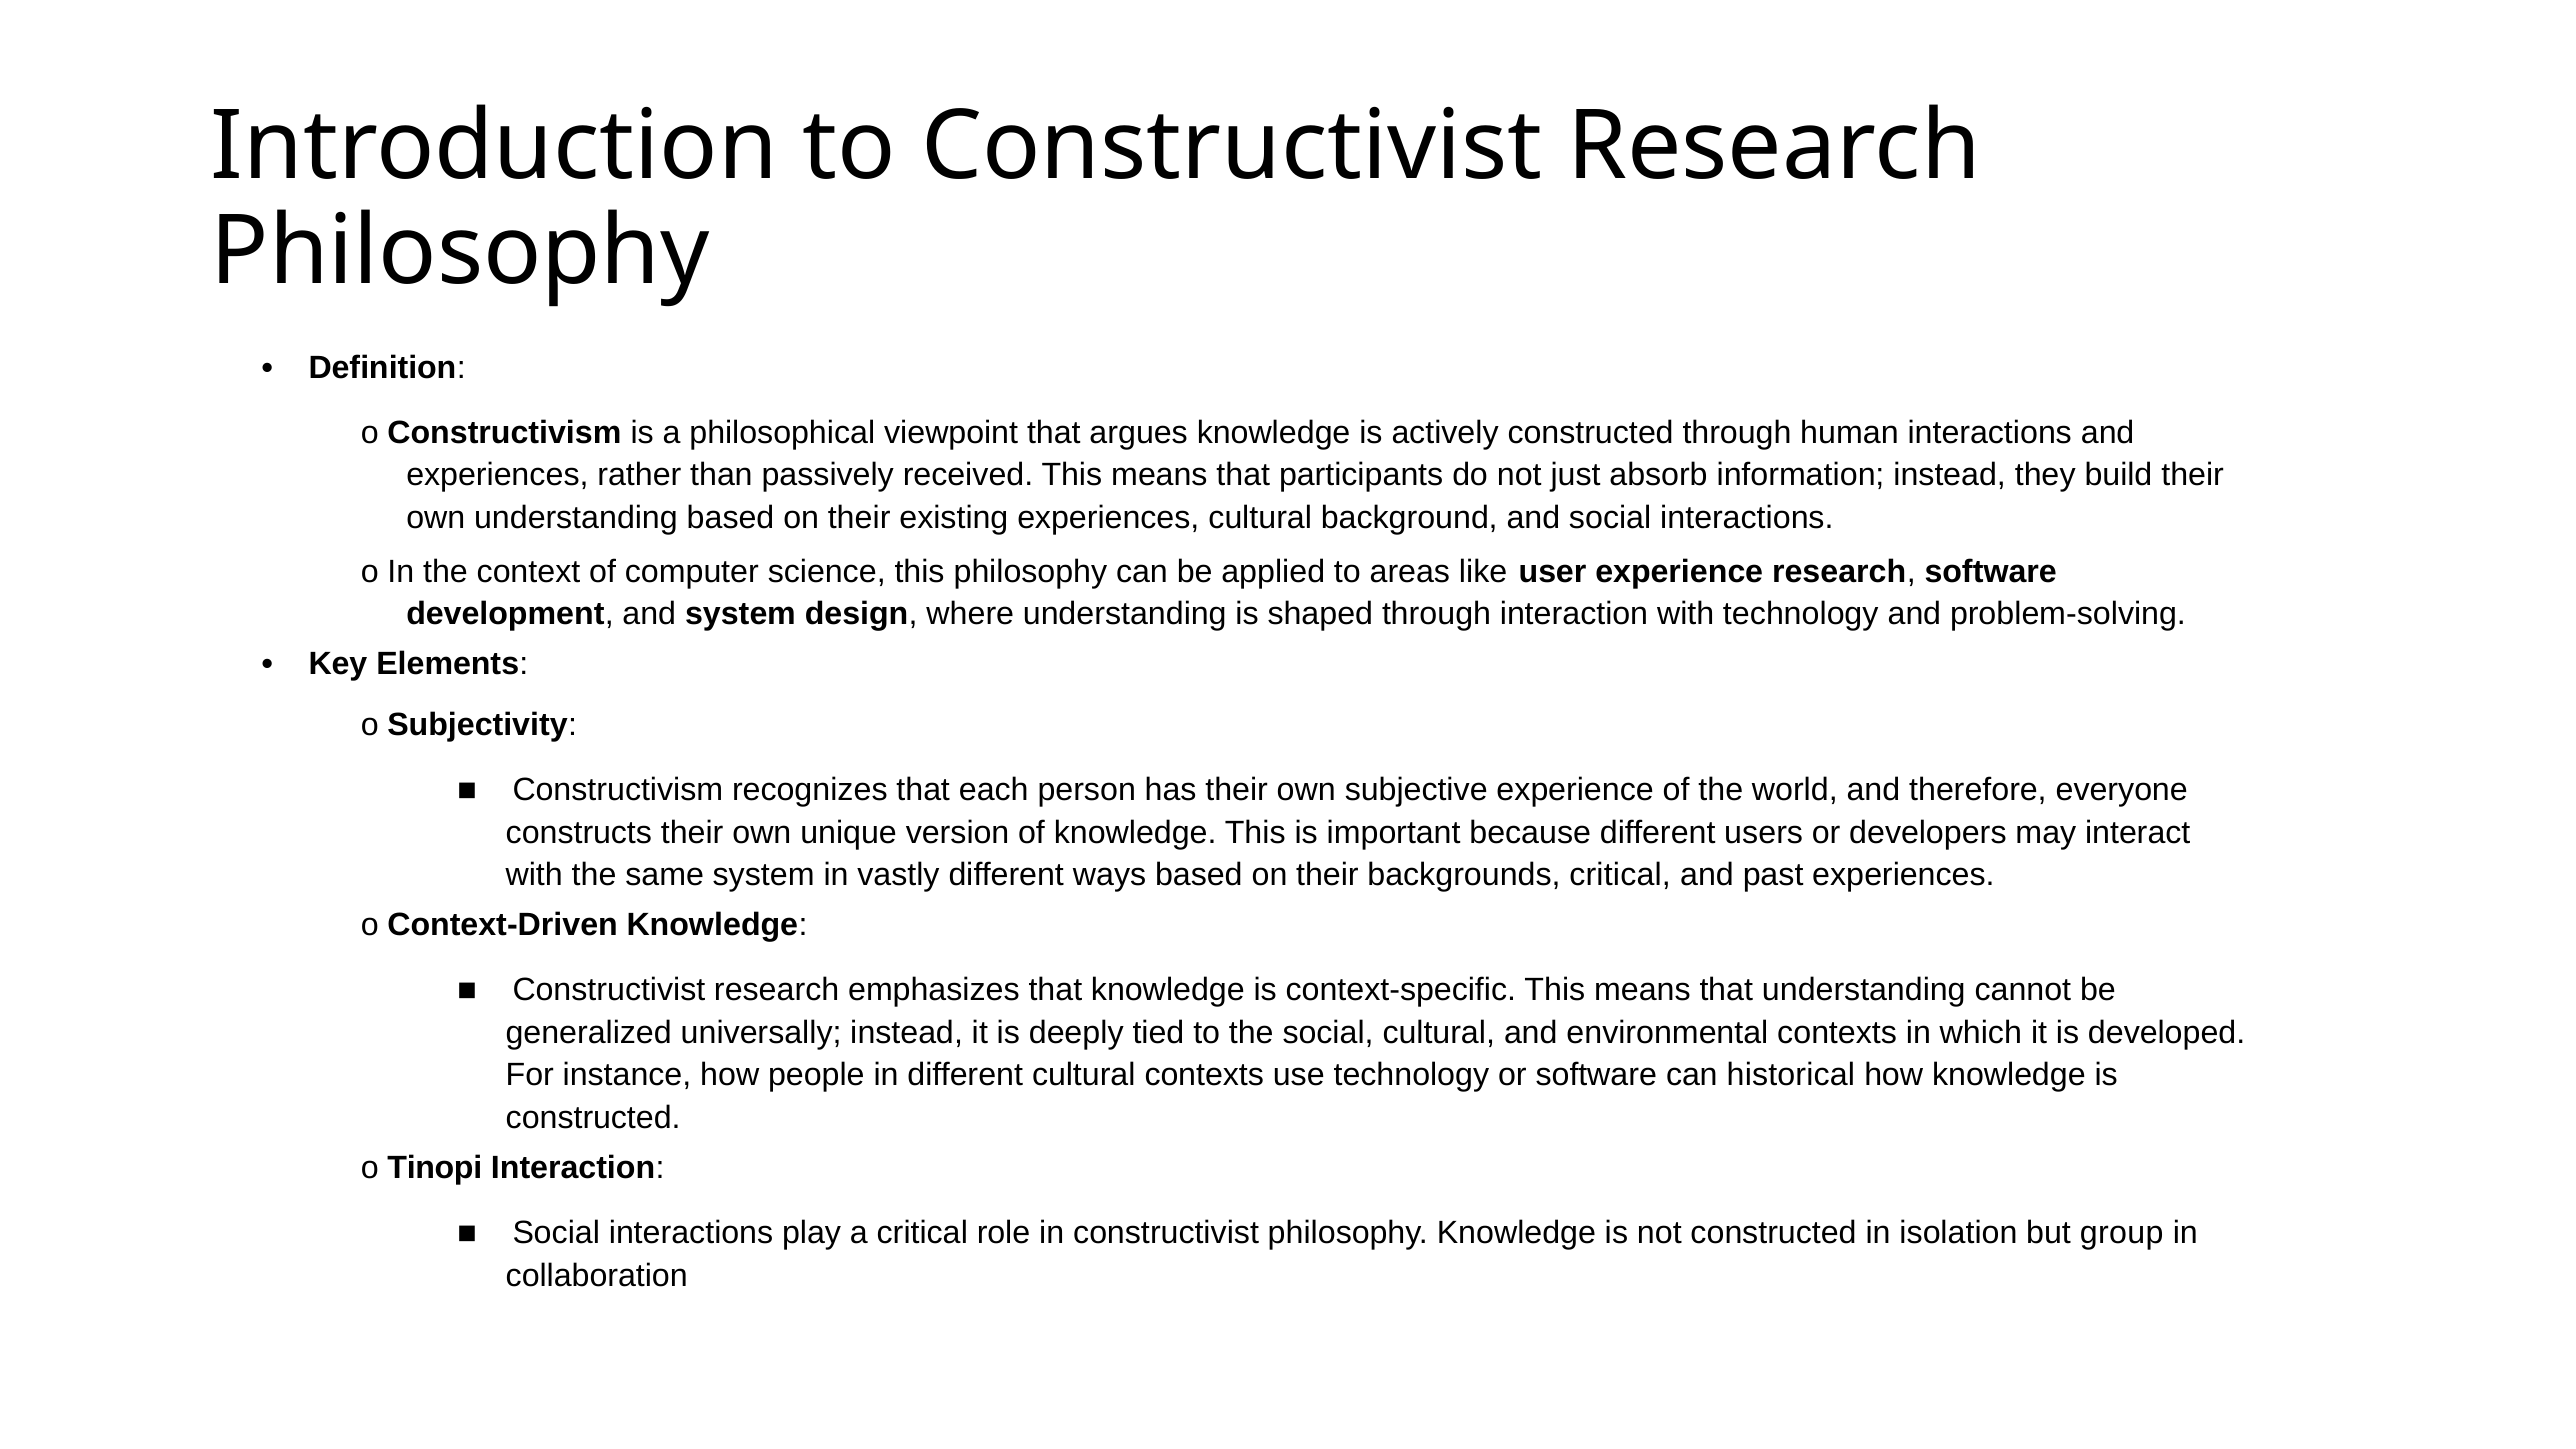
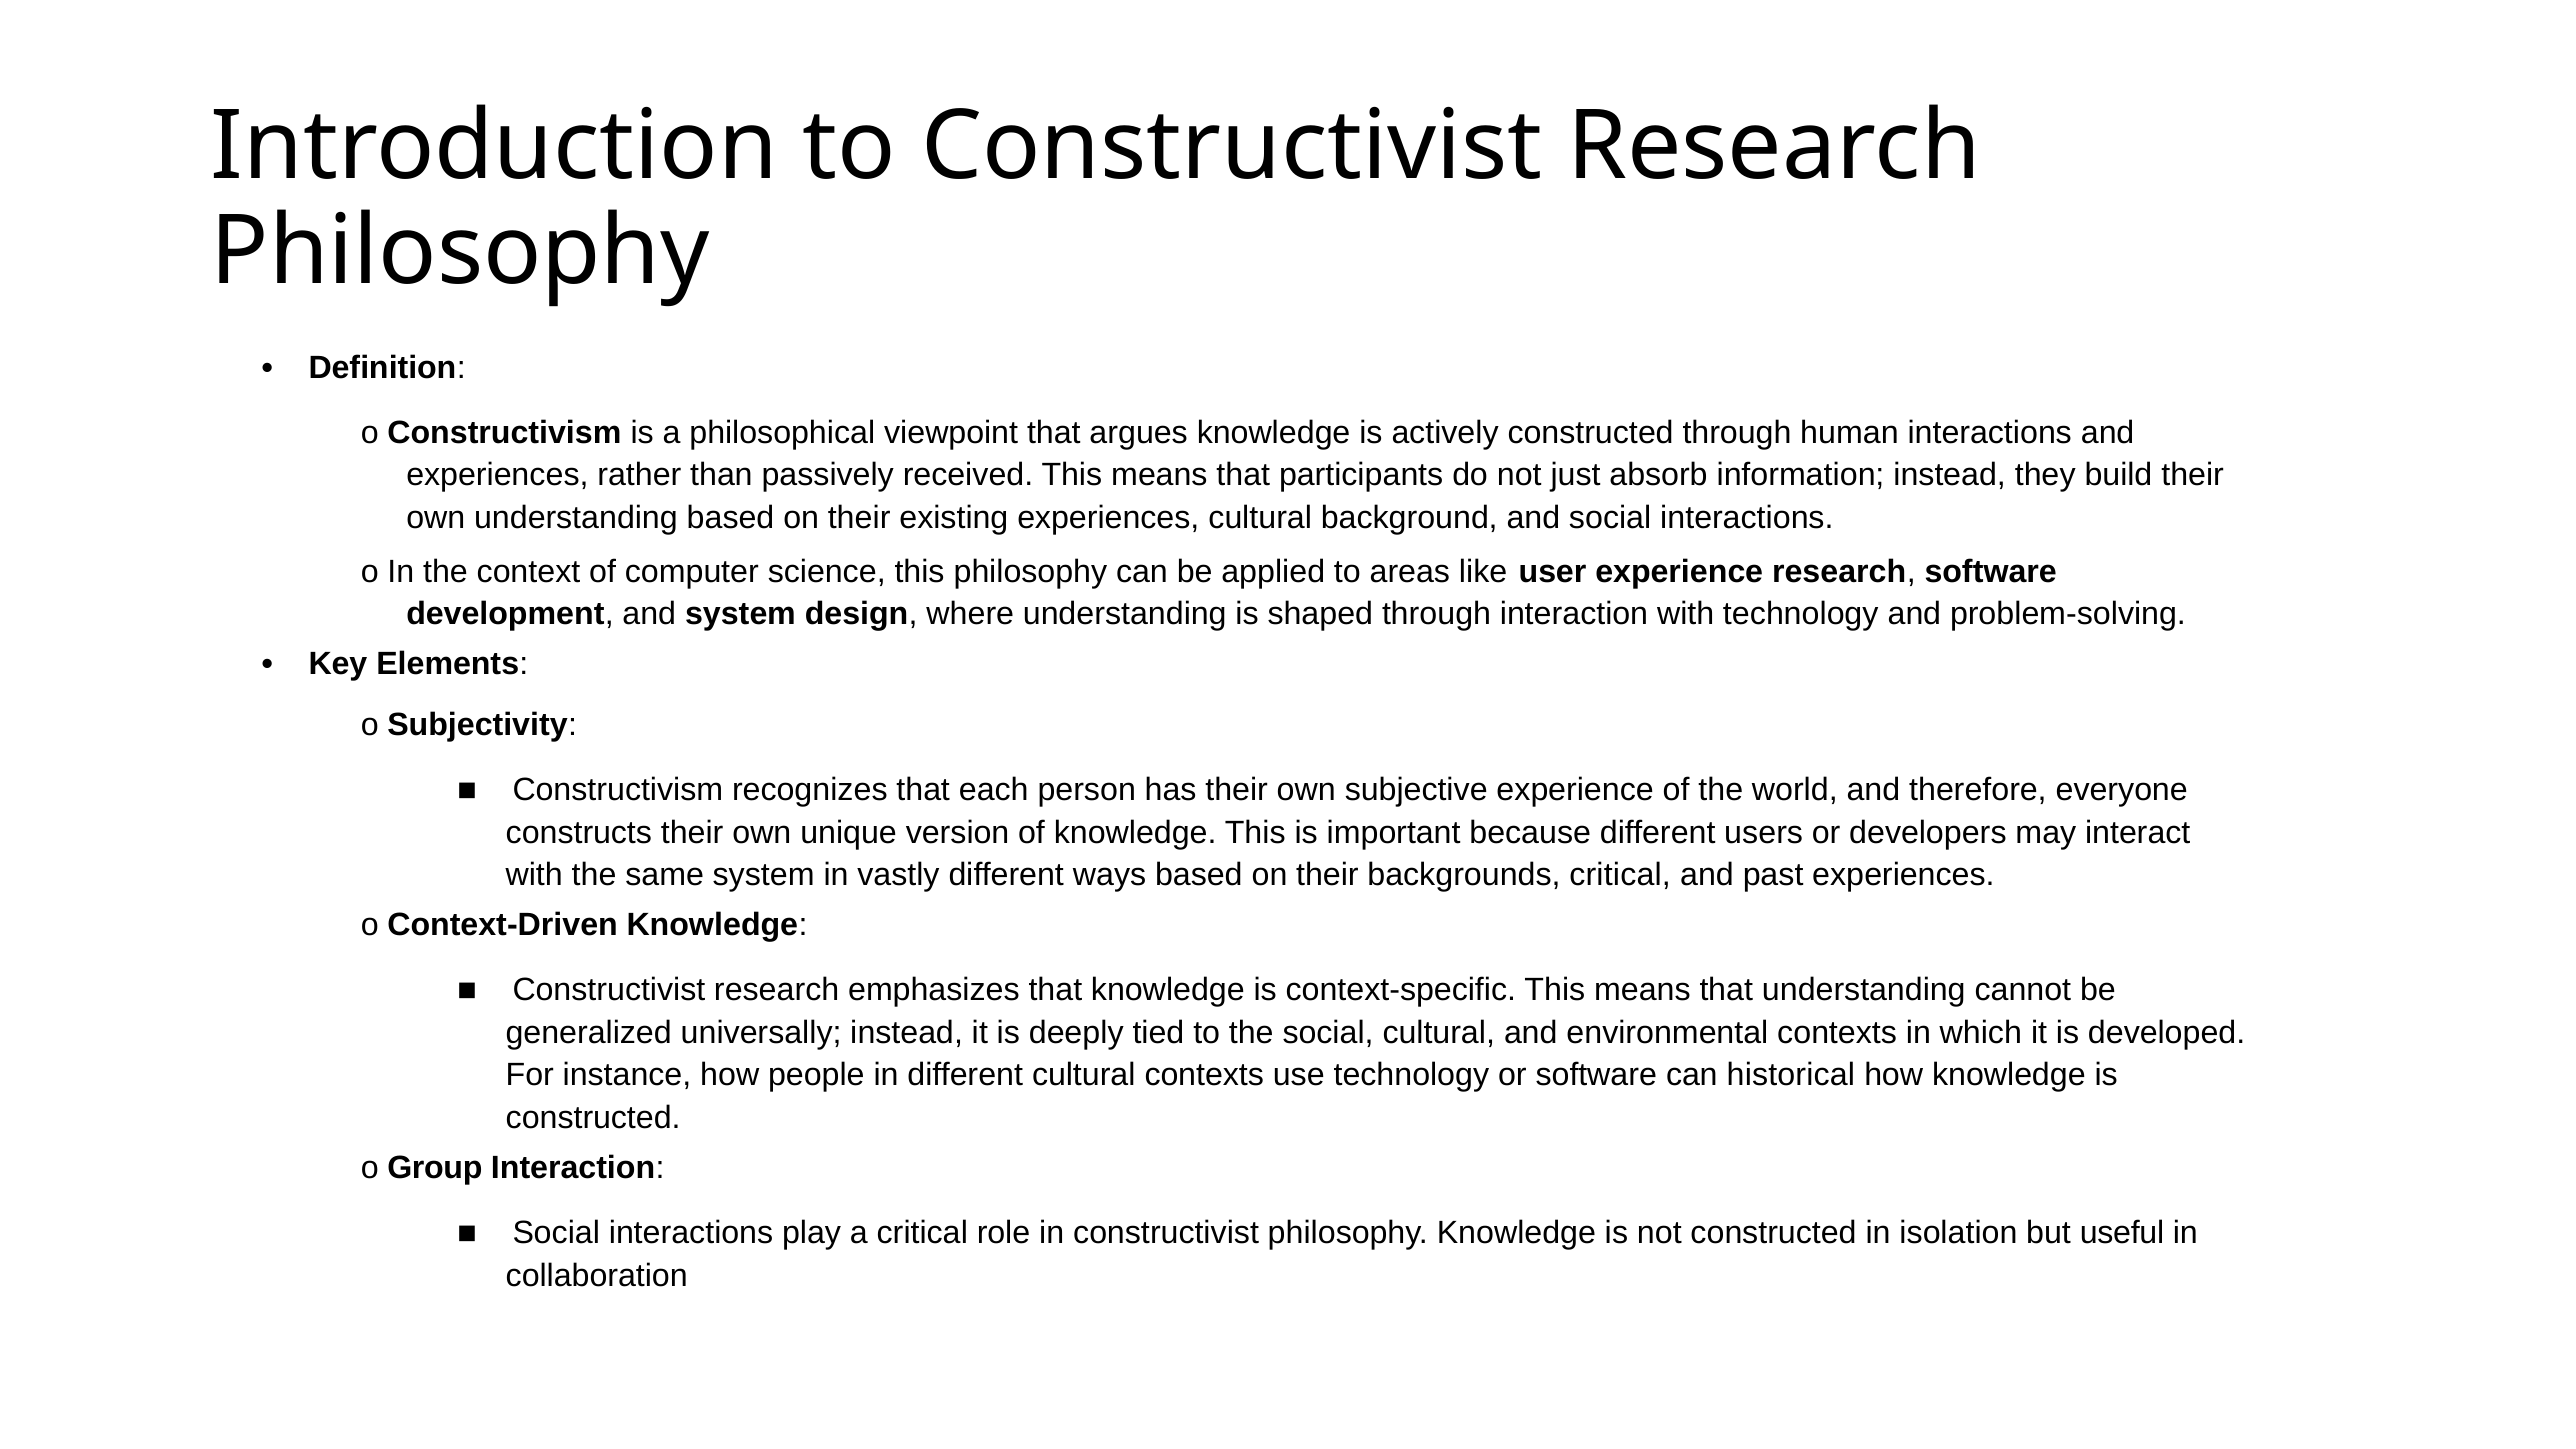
Tinopi: Tinopi -> Group (435, 1168)
group: group -> useful (2122, 1233)
